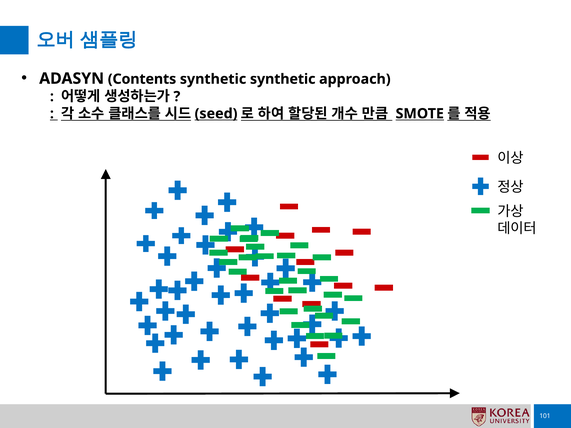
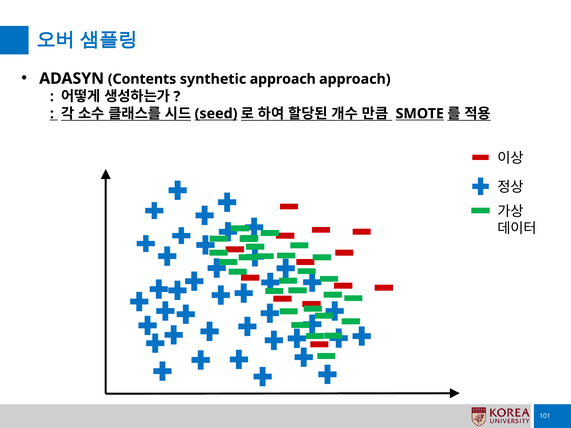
synthetic synthetic: synthetic -> approach (283, 79)
